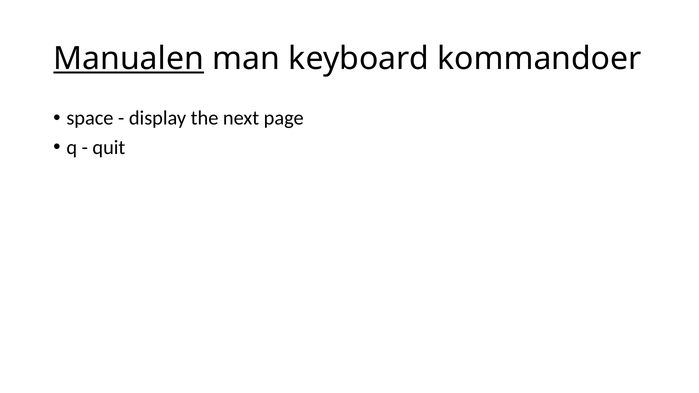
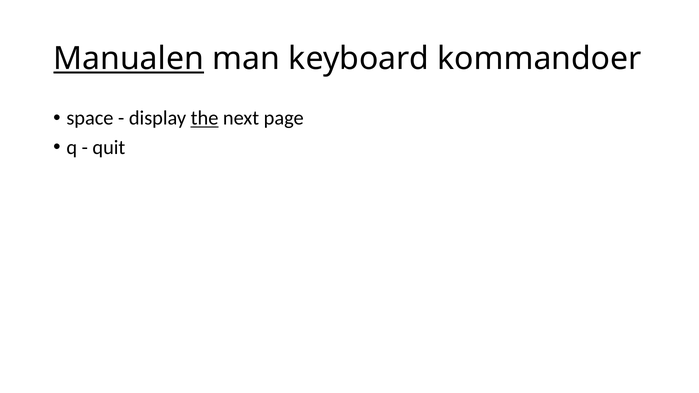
the underline: none -> present (205, 118)
